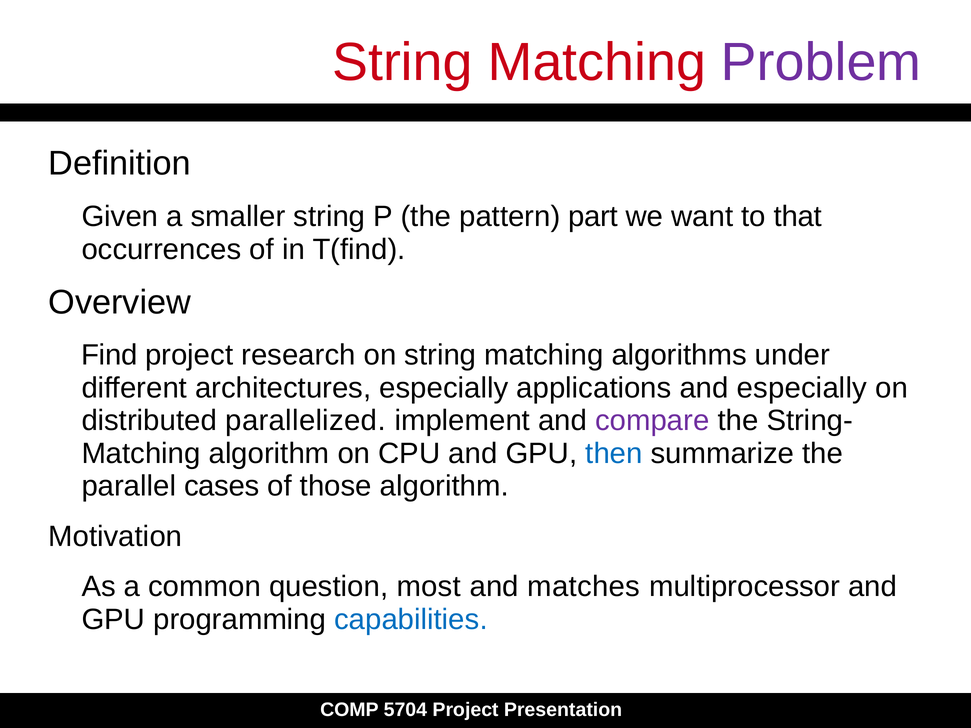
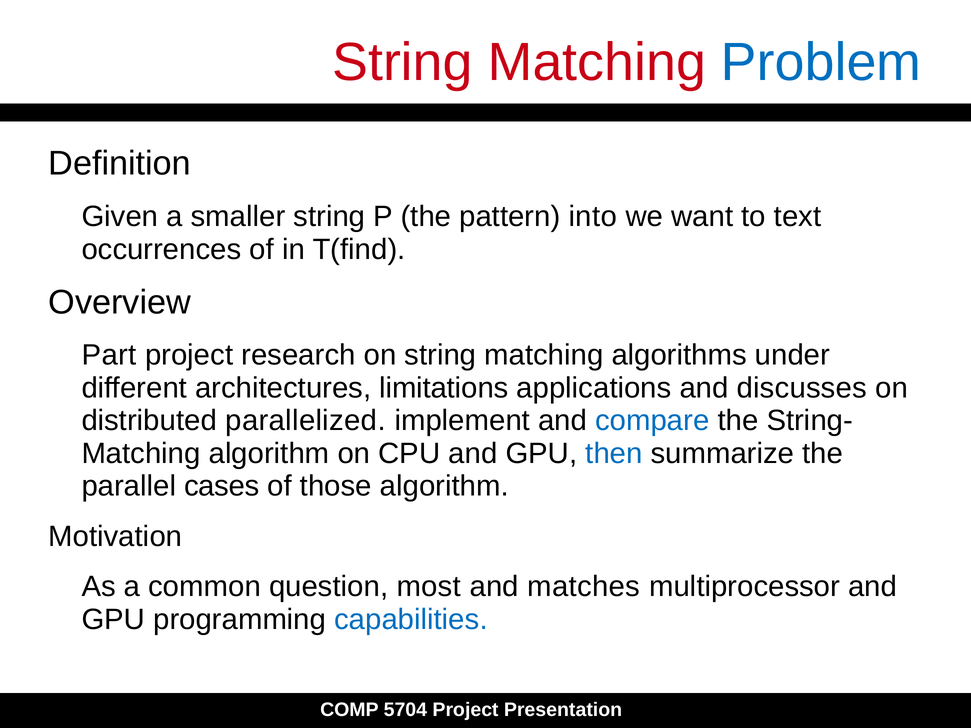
Problem colour: purple -> blue (821, 62)
part: part -> into (593, 217)
that: that -> text (798, 217)
Find: Find -> Part (109, 355)
architectures especially: especially -> limitations (444, 388)
and especially: especially -> discusses (802, 388)
compare colour: purple -> blue (652, 421)
